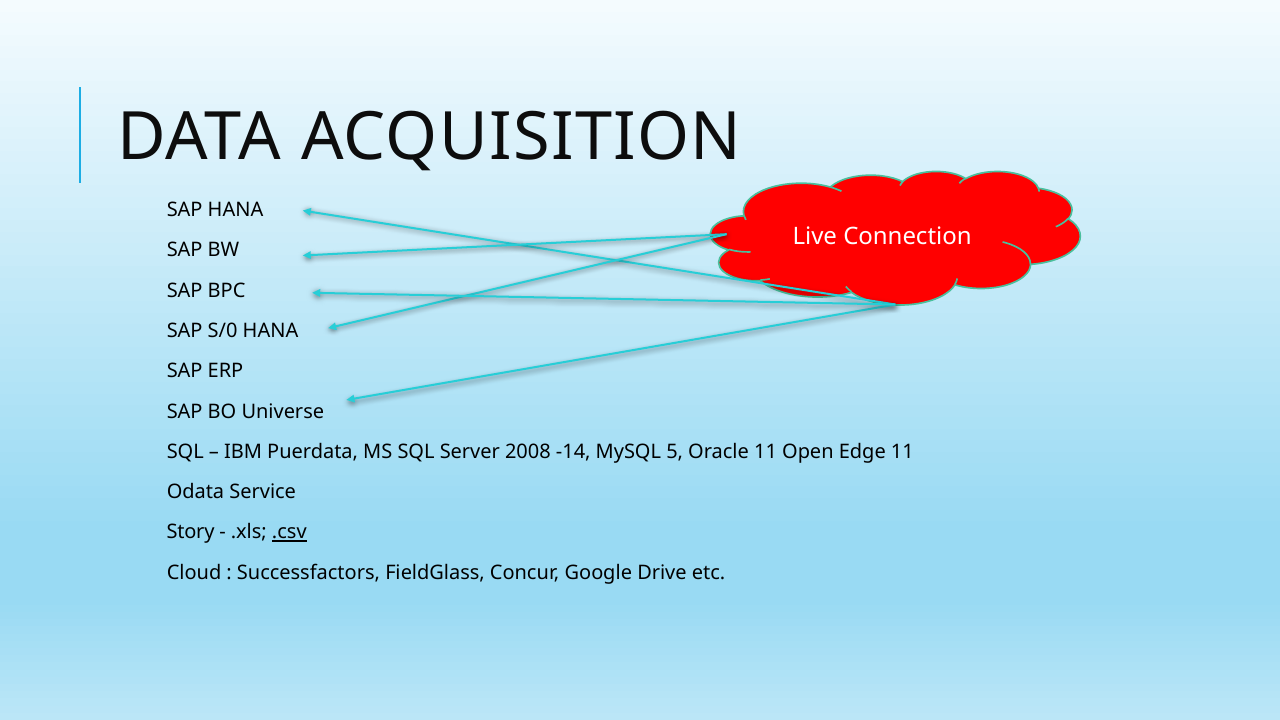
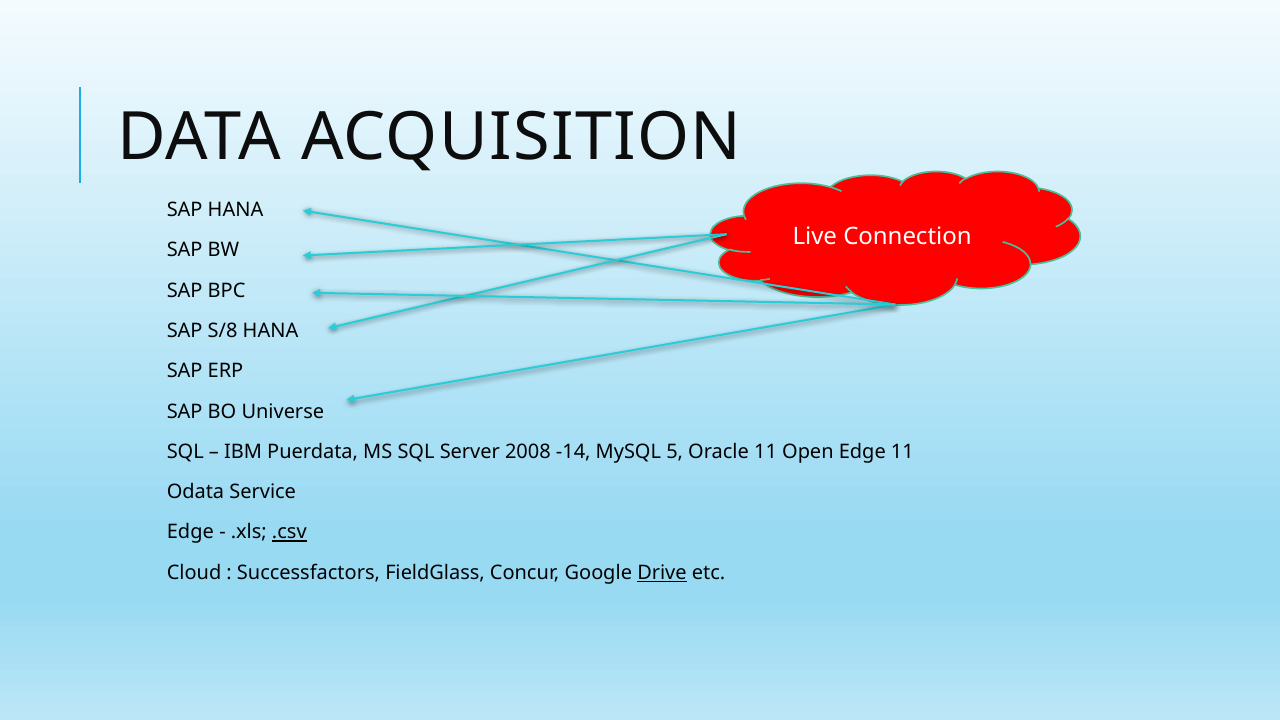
S/0: S/0 -> S/8 (223, 331)
Story: Story -> Edge (190, 532)
Drive underline: none -> present (662, 573)
